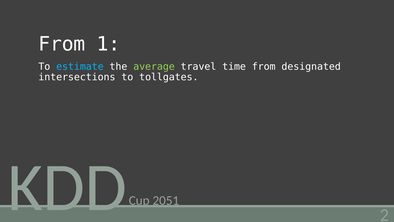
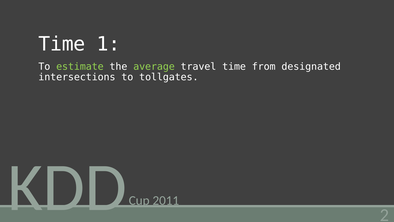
From: From -> Time (62, 44)
estimate colour: light blue -> light green (80, 66)
2051: 2051 -> 2011 (166, 200)
